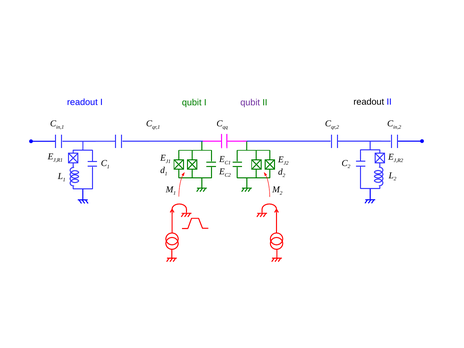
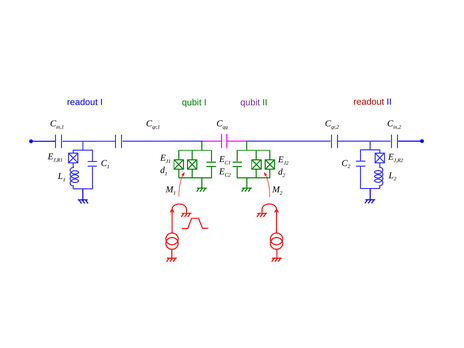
readout colour: black -> red (369, 102)
